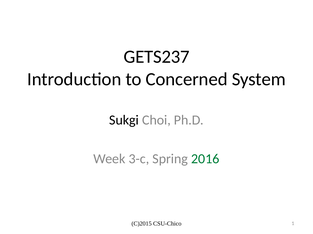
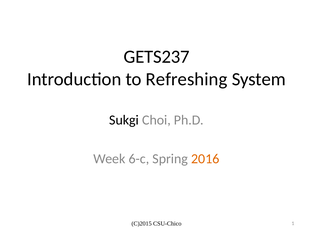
Concerned: Concerned -> Refreshing (187, 79)
3-c: 3-c -> 6-c (139, 159)
2016 colour: green -> orange (205, 159)
